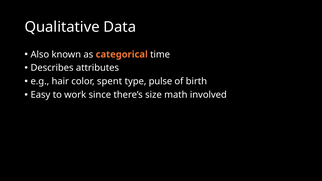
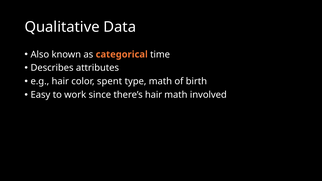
type pulse: pulse -> math (160, 81)
there’s size: size -> hair (154, 95)
